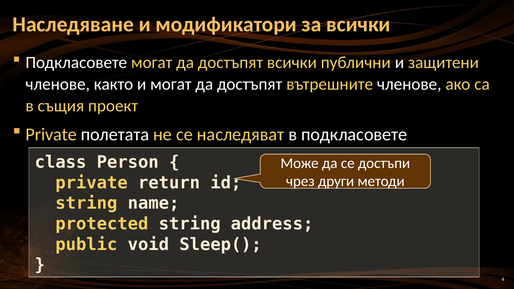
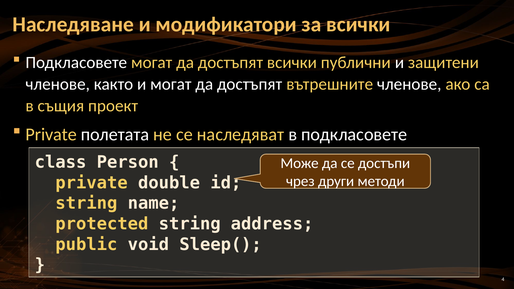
return: return -> double (169, 183)
